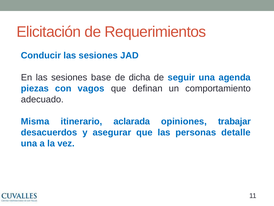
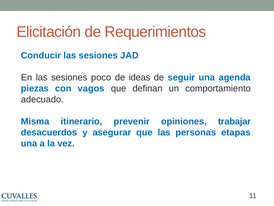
base: base -> poco (101, 77)
dicha: dicha -> ideas (140, 77)
aclarada: aclarada -> prevenir (132, 121)
detalle: detalle -> etapas (236, 132)
